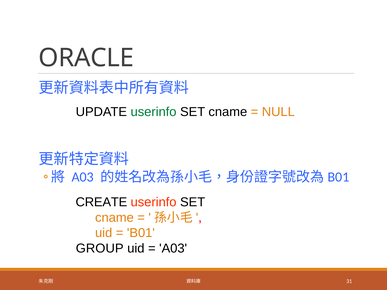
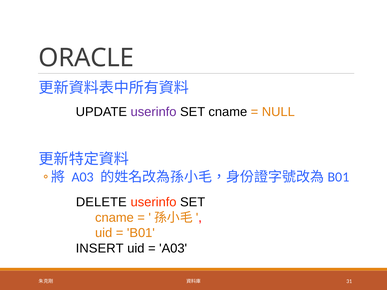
userinfo colour: green -> purple (154, 112)
CREATE: CREATE -> DELETE (101, 202)
GROUP: GROUP -> INSERT (100, 249)
